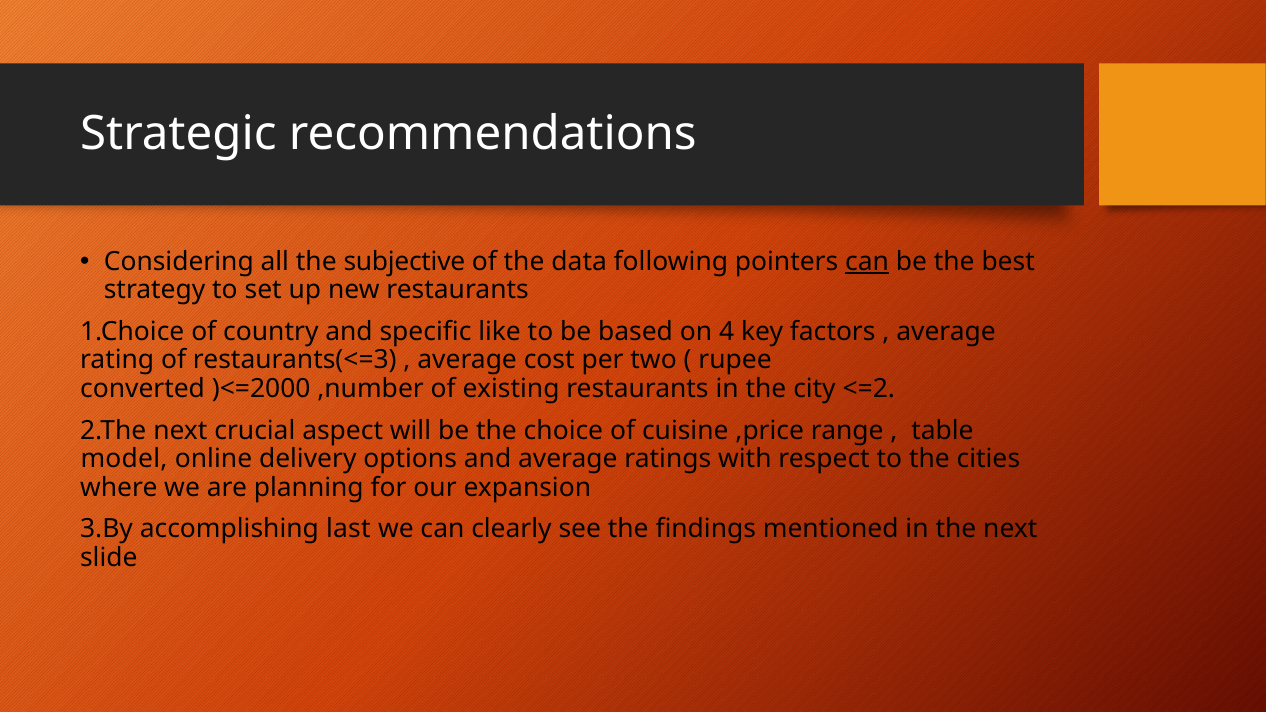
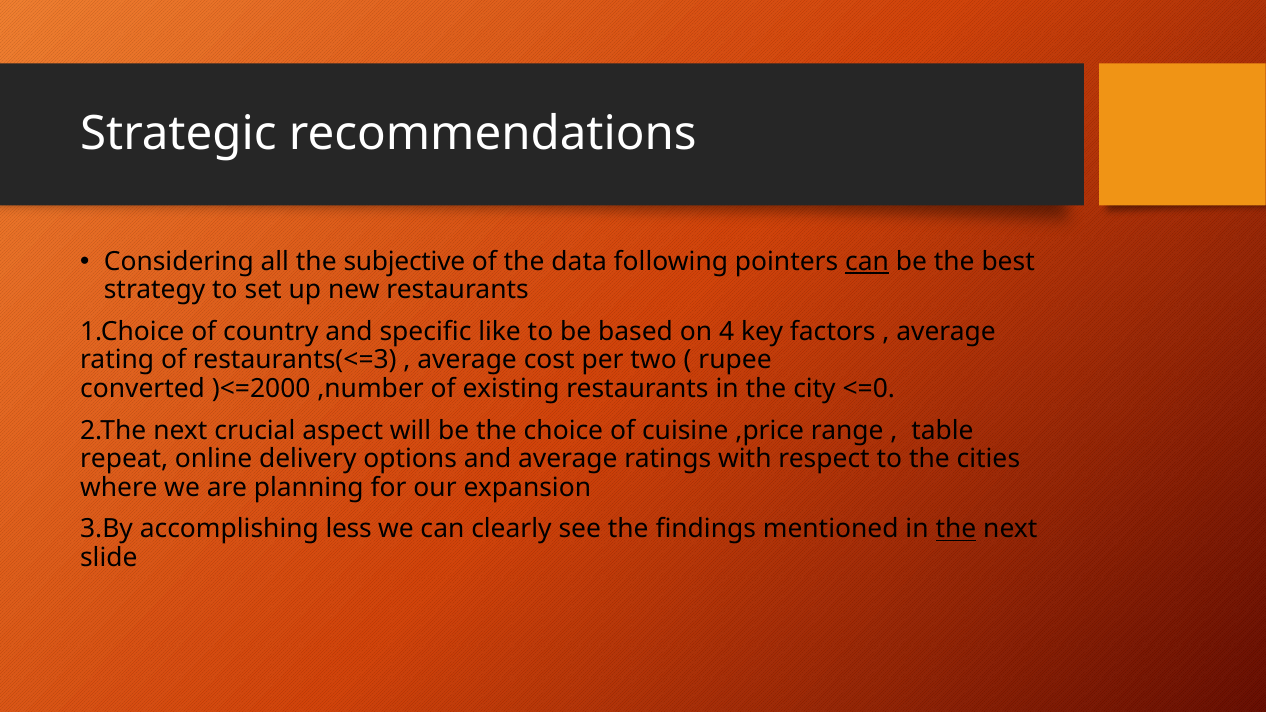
<=2: <=2 -> <=0 (869, 389)
model: model -> repeat (124, 459)
last: last -> less (349, 529)
the underline: none -> present (956, 529)
